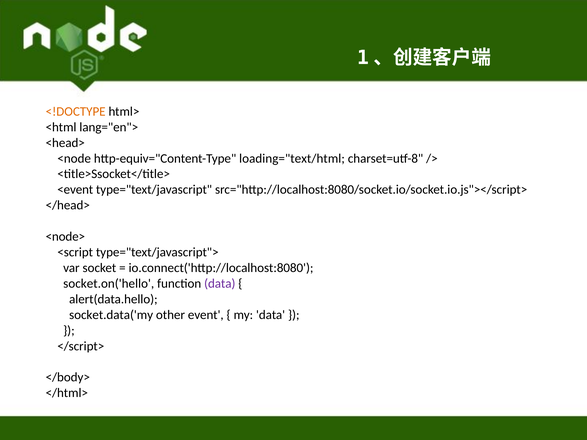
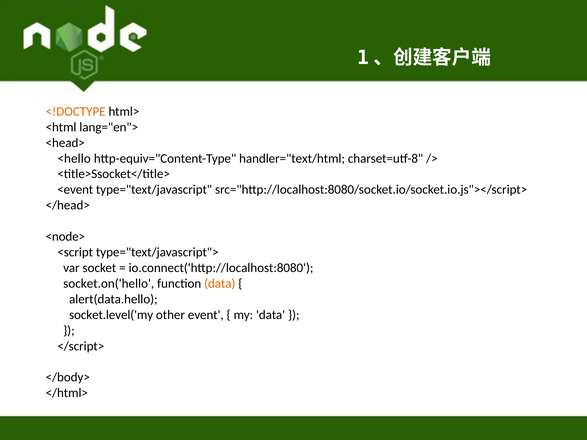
<node: <node -> <hello (74, 158)
loading="text/html: loading="text/html -> handler="text/html (292, 158)
data colour: purple -> orange (220, 284)
socket.data('my: socket.data('my -> socket.level('my (111, 315)
